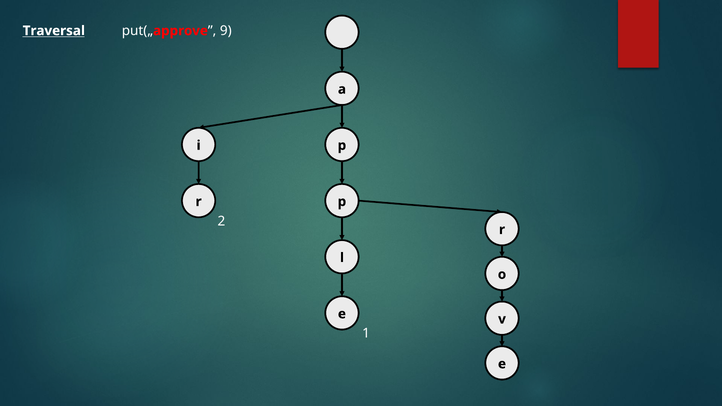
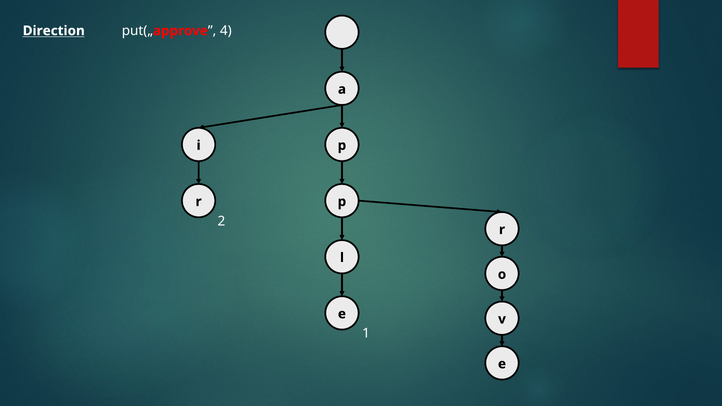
9: 9 -> 4 (226, 31)
Traversal: Traversal -> Direction (54, 31)
